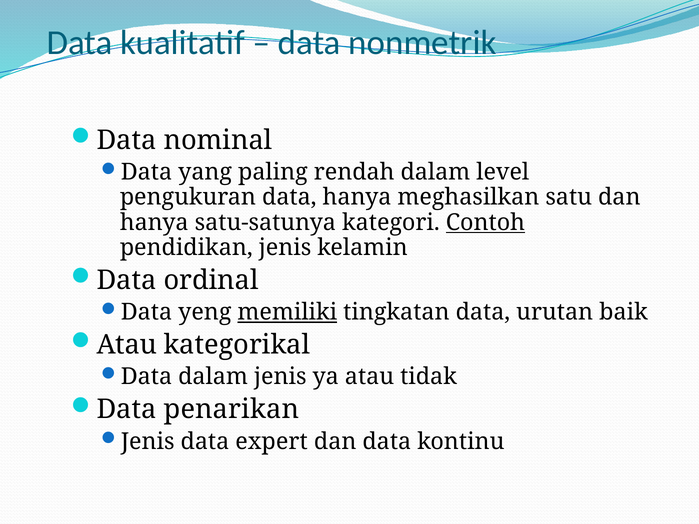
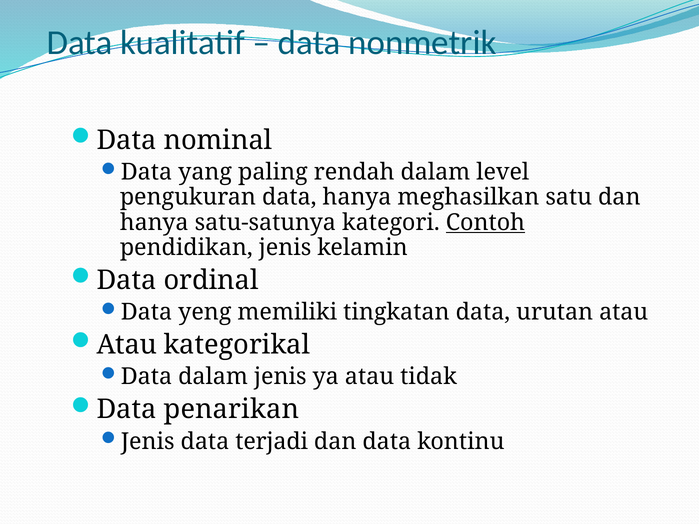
memiliki underline: present -> none (287, 312)
urutan baik: baik -> atau (624, 312)
expert: expert -> terjadi (272, 442)
